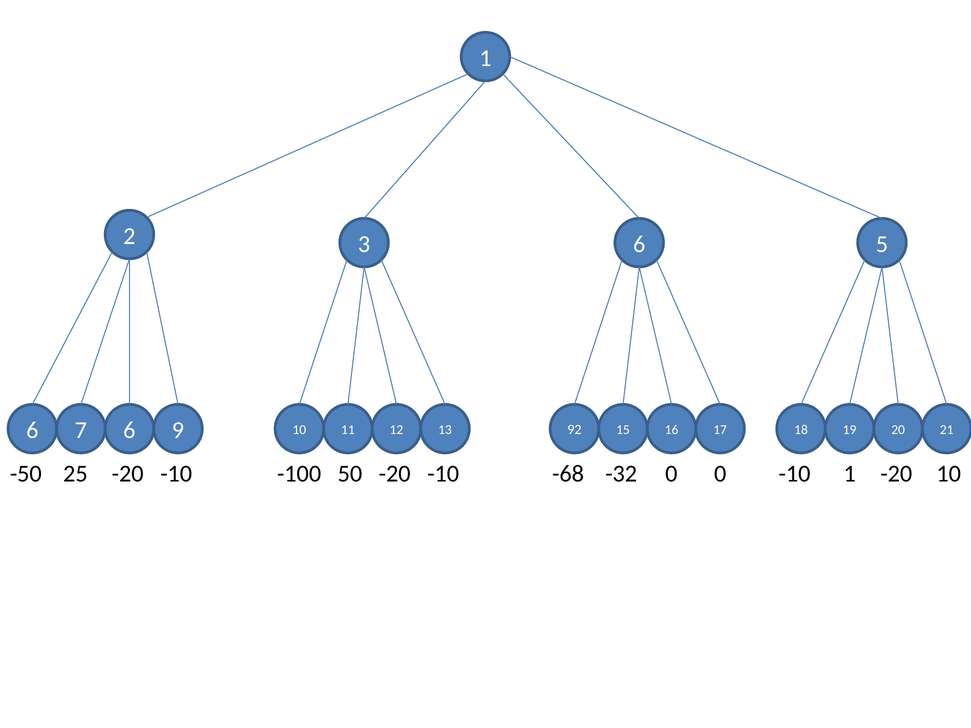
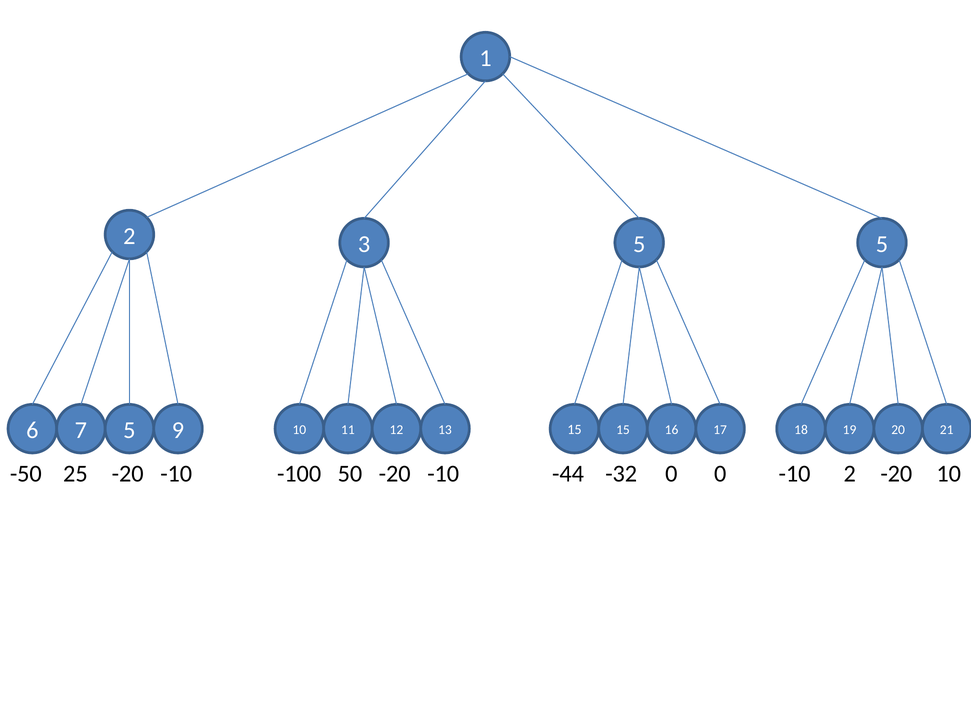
2 6: 6 -> 5 (639, 244)
7 6: 6 -> 5 (129, 430)
13 92: 92 -> 15 (574, 430)
-68: -68 -> -44 (568, 474)
-10 1: 1 -> 2 (850, 474)
